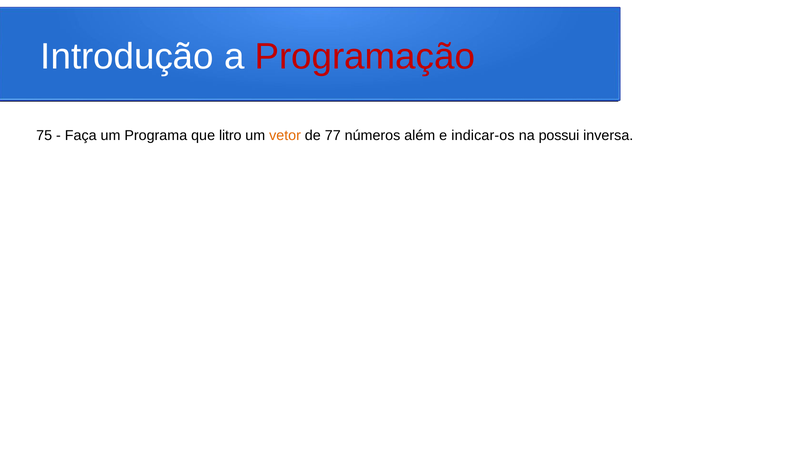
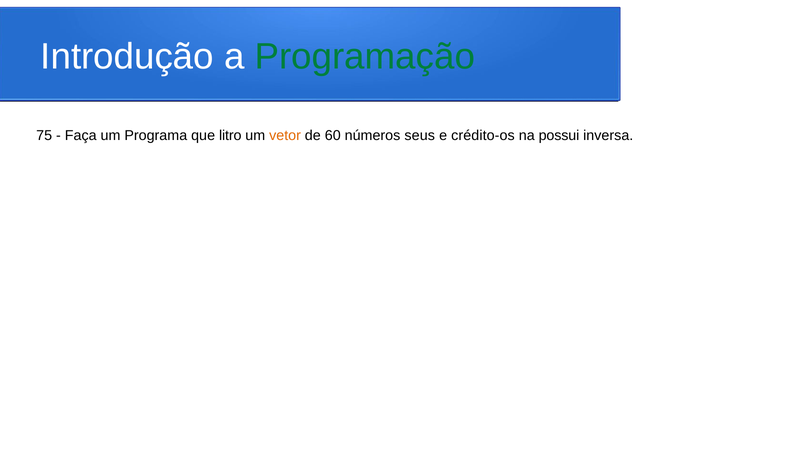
Programação colour: red -> green (365, 56)
77: 77 -> 60 (333, 136)
além: além -> seus (420, 136)
indicar-os: indicar-os -> crédito-os (483, 136)
